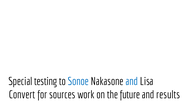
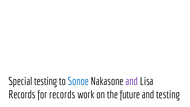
and colour: blue -> purple (132, 81)
Convert: Convert -> Records (22, 95)
for sources: sources -> records (62, 95)
and results: results -> testing (168, 95)
